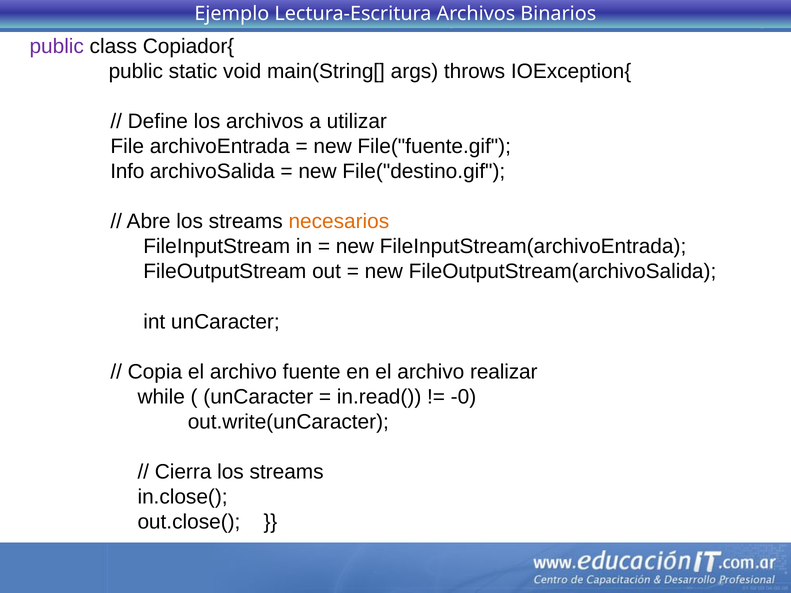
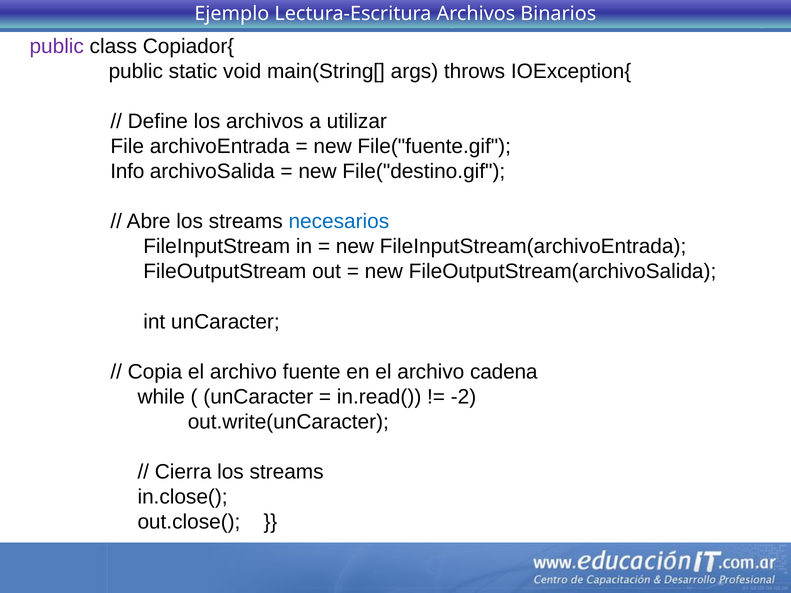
necesarios colour: orange -> blue (339, 222)
realizar: realizar -> cadena (504, 372)
-0: -0 -> -2 (463, 397)
